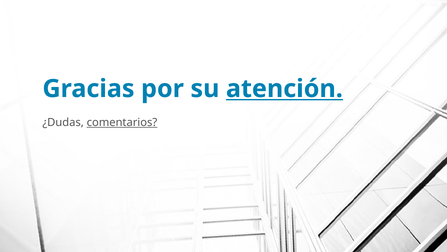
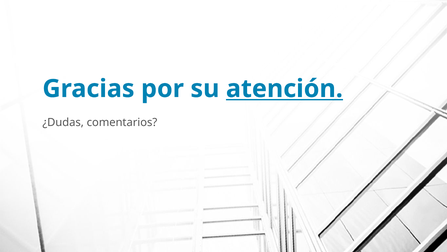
comentarios underline: present -> none (122, 122)
